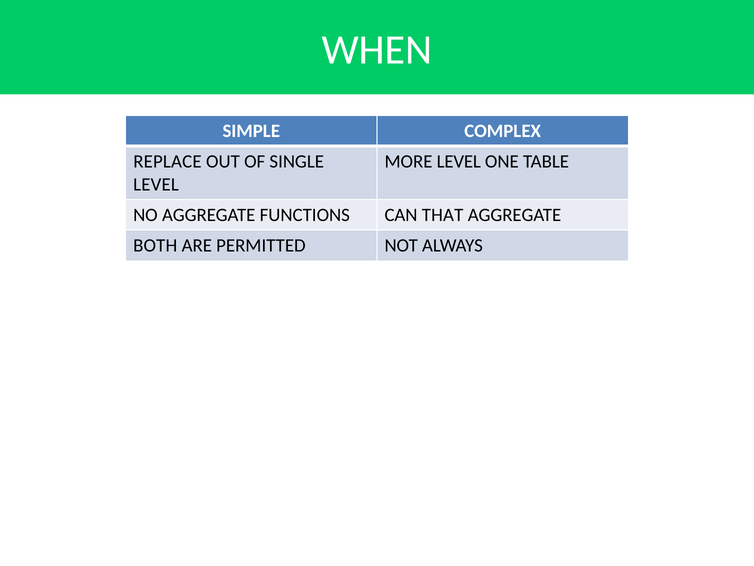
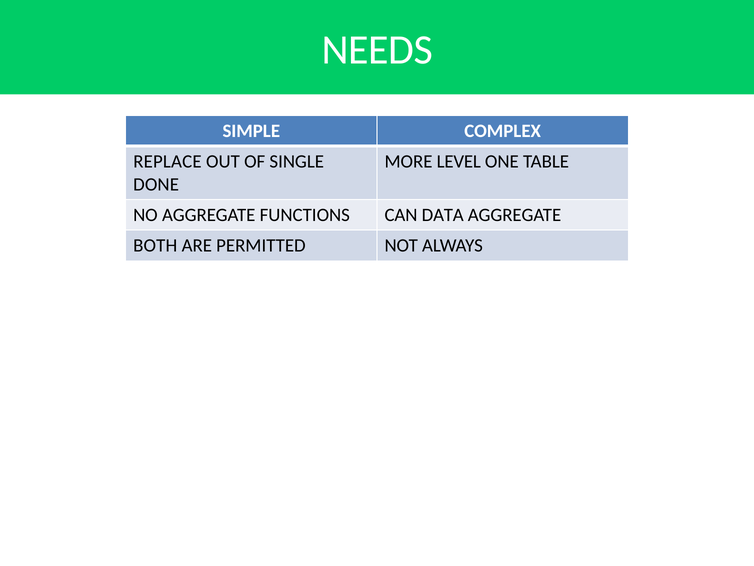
WHEN: WHEN -> NEEDS (377, 50)
LEVEL: LEVEL -> DONE (156, 184)
THAT: THAT -> DATA (443, 215)
